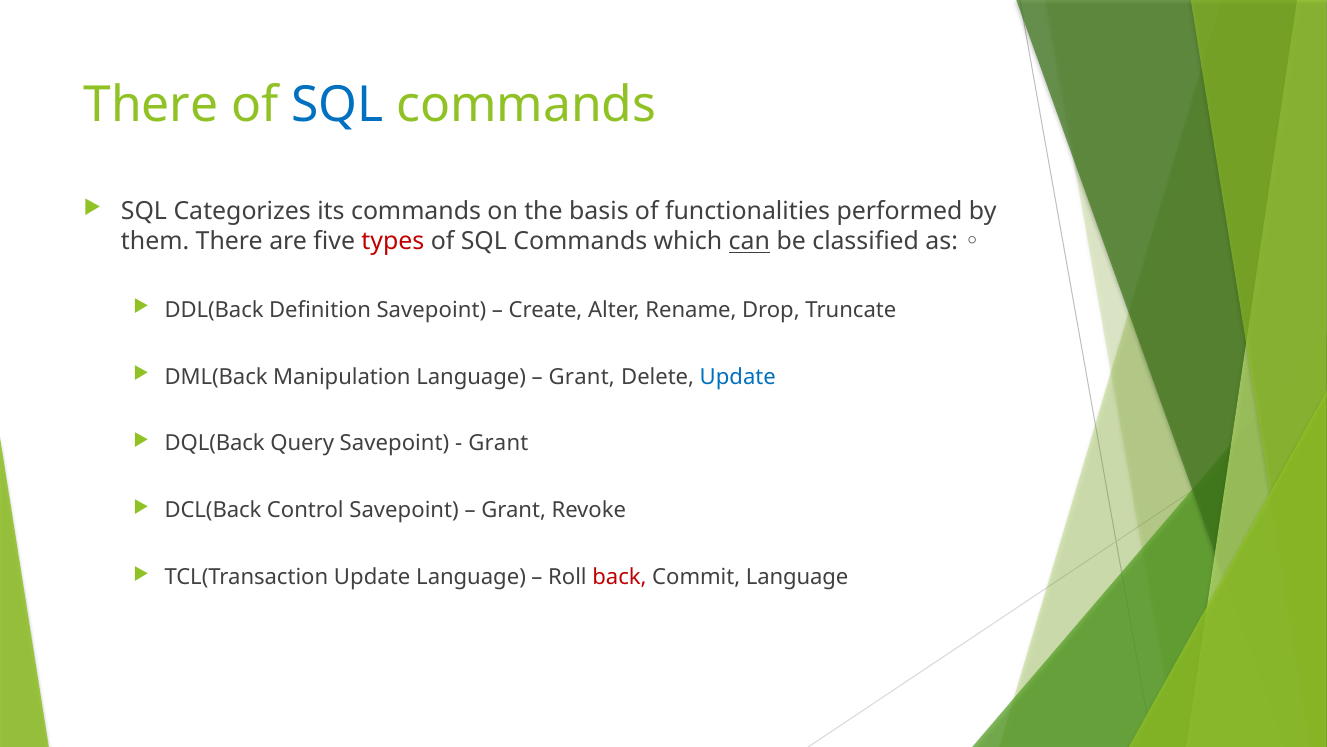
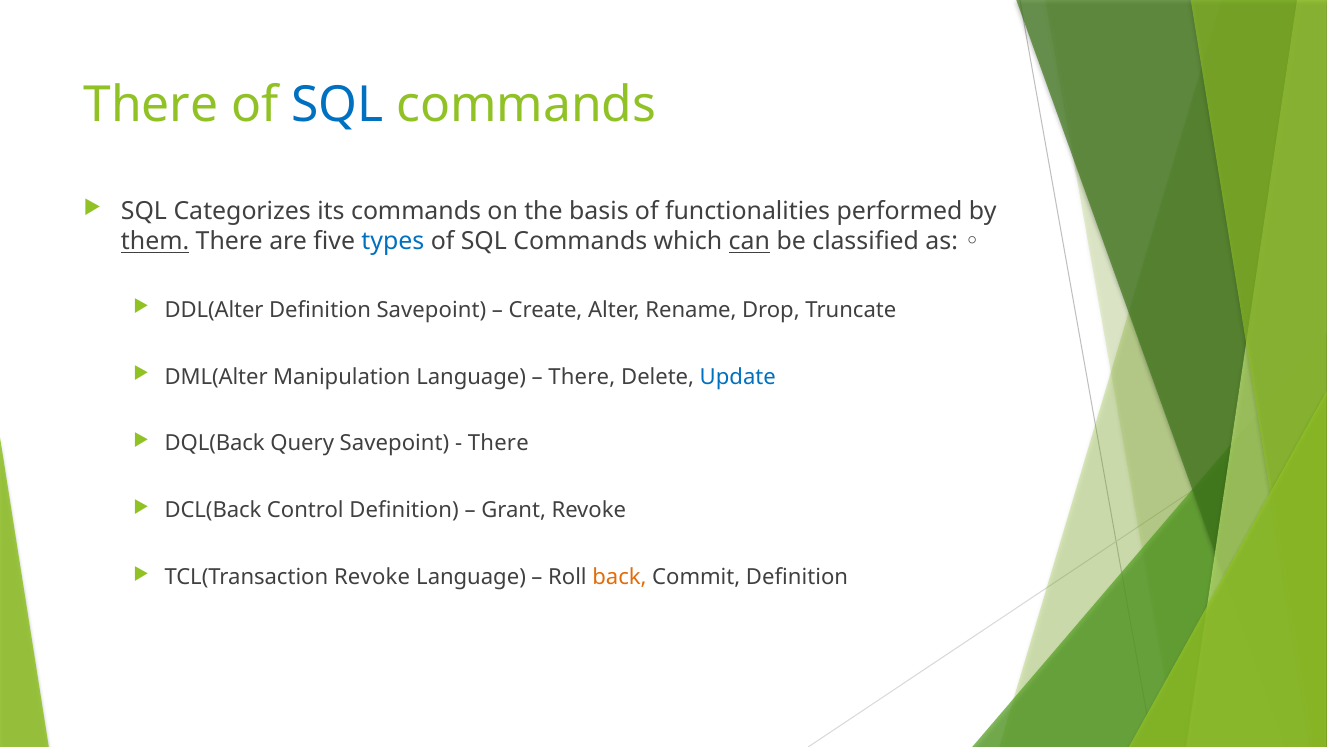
them underline: none -> present (155, 241)
types colour: red -> blue (393, 241)
DDL(Back: DDL(Back -> DDL(Alter (214, 310)
DML(Back: DML(Back -> DML(Alter (216, 377)
Grant: Grant -> There (582, 377)
Grant: Grant -> There (498, 443)
Control Savepoint: Savepoint -> Definition (404, 510)
TCL(Transaction Update: Update -> Revoke (372, 577)
back colour: red -> orange (619, 577)
Commit Language: Language -> Definition (797, 577)
